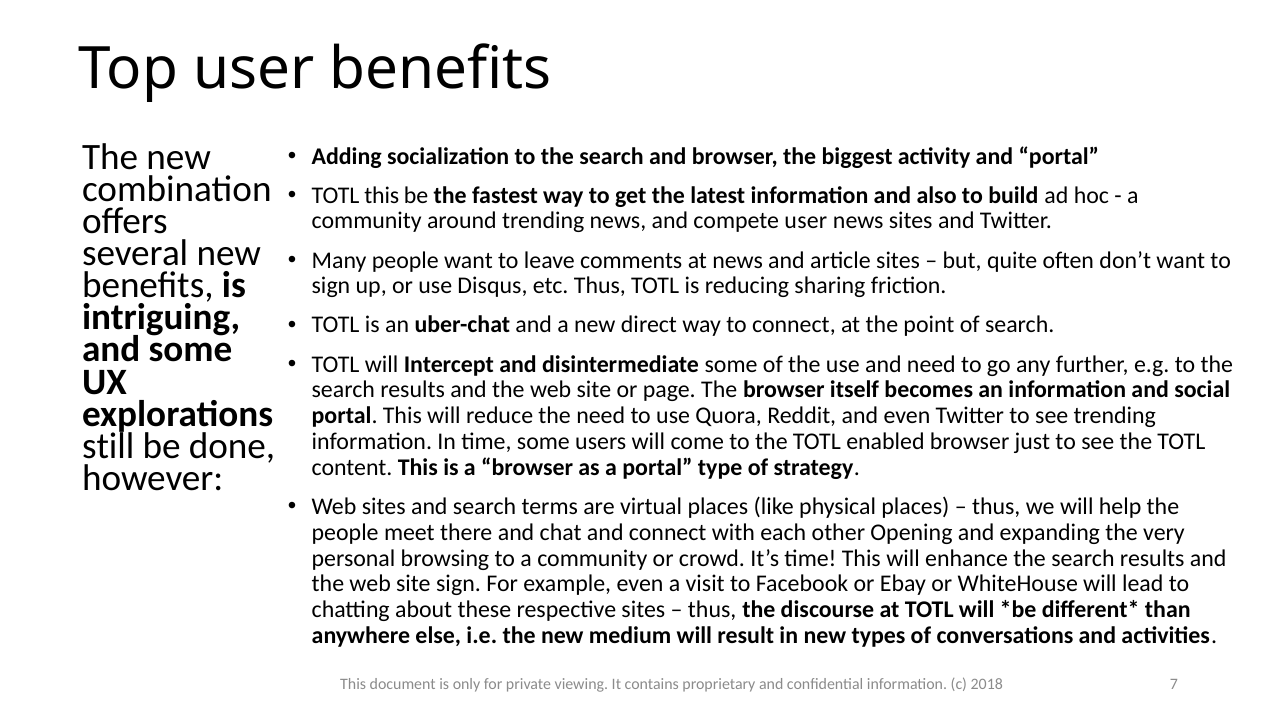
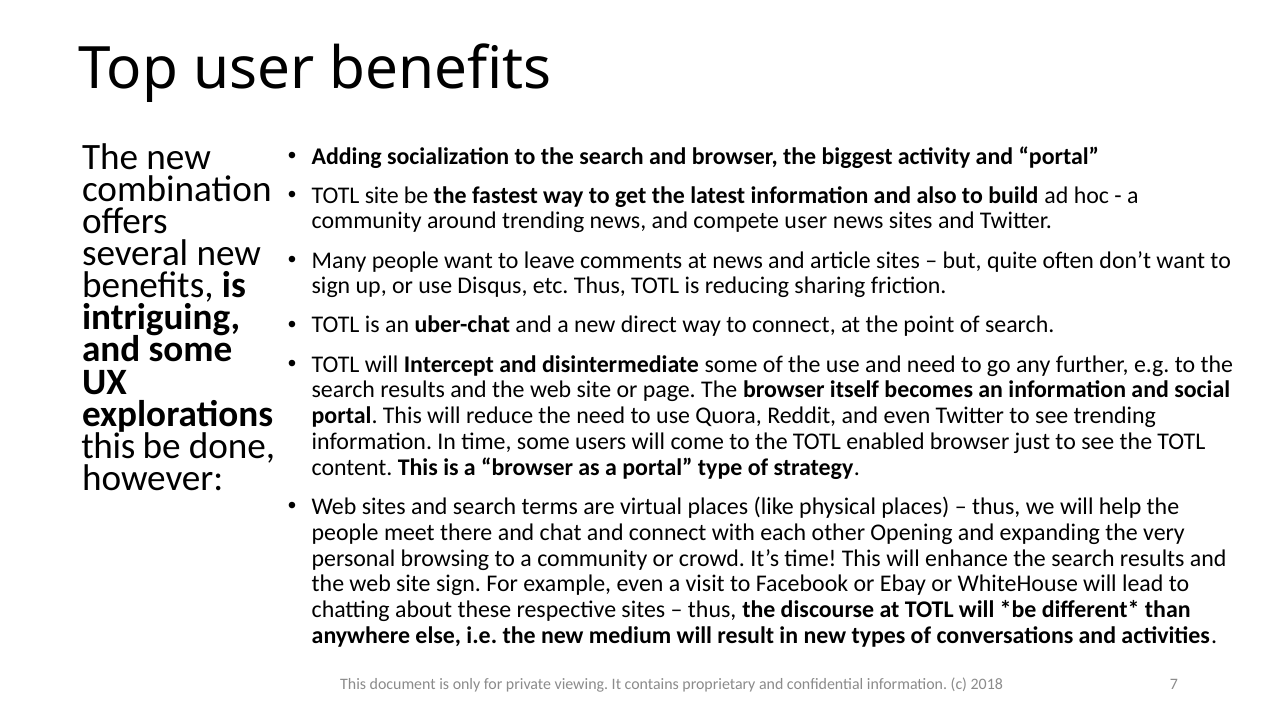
TOTL this: this -> site (382, 195)
still: still -> this (108, 446)
